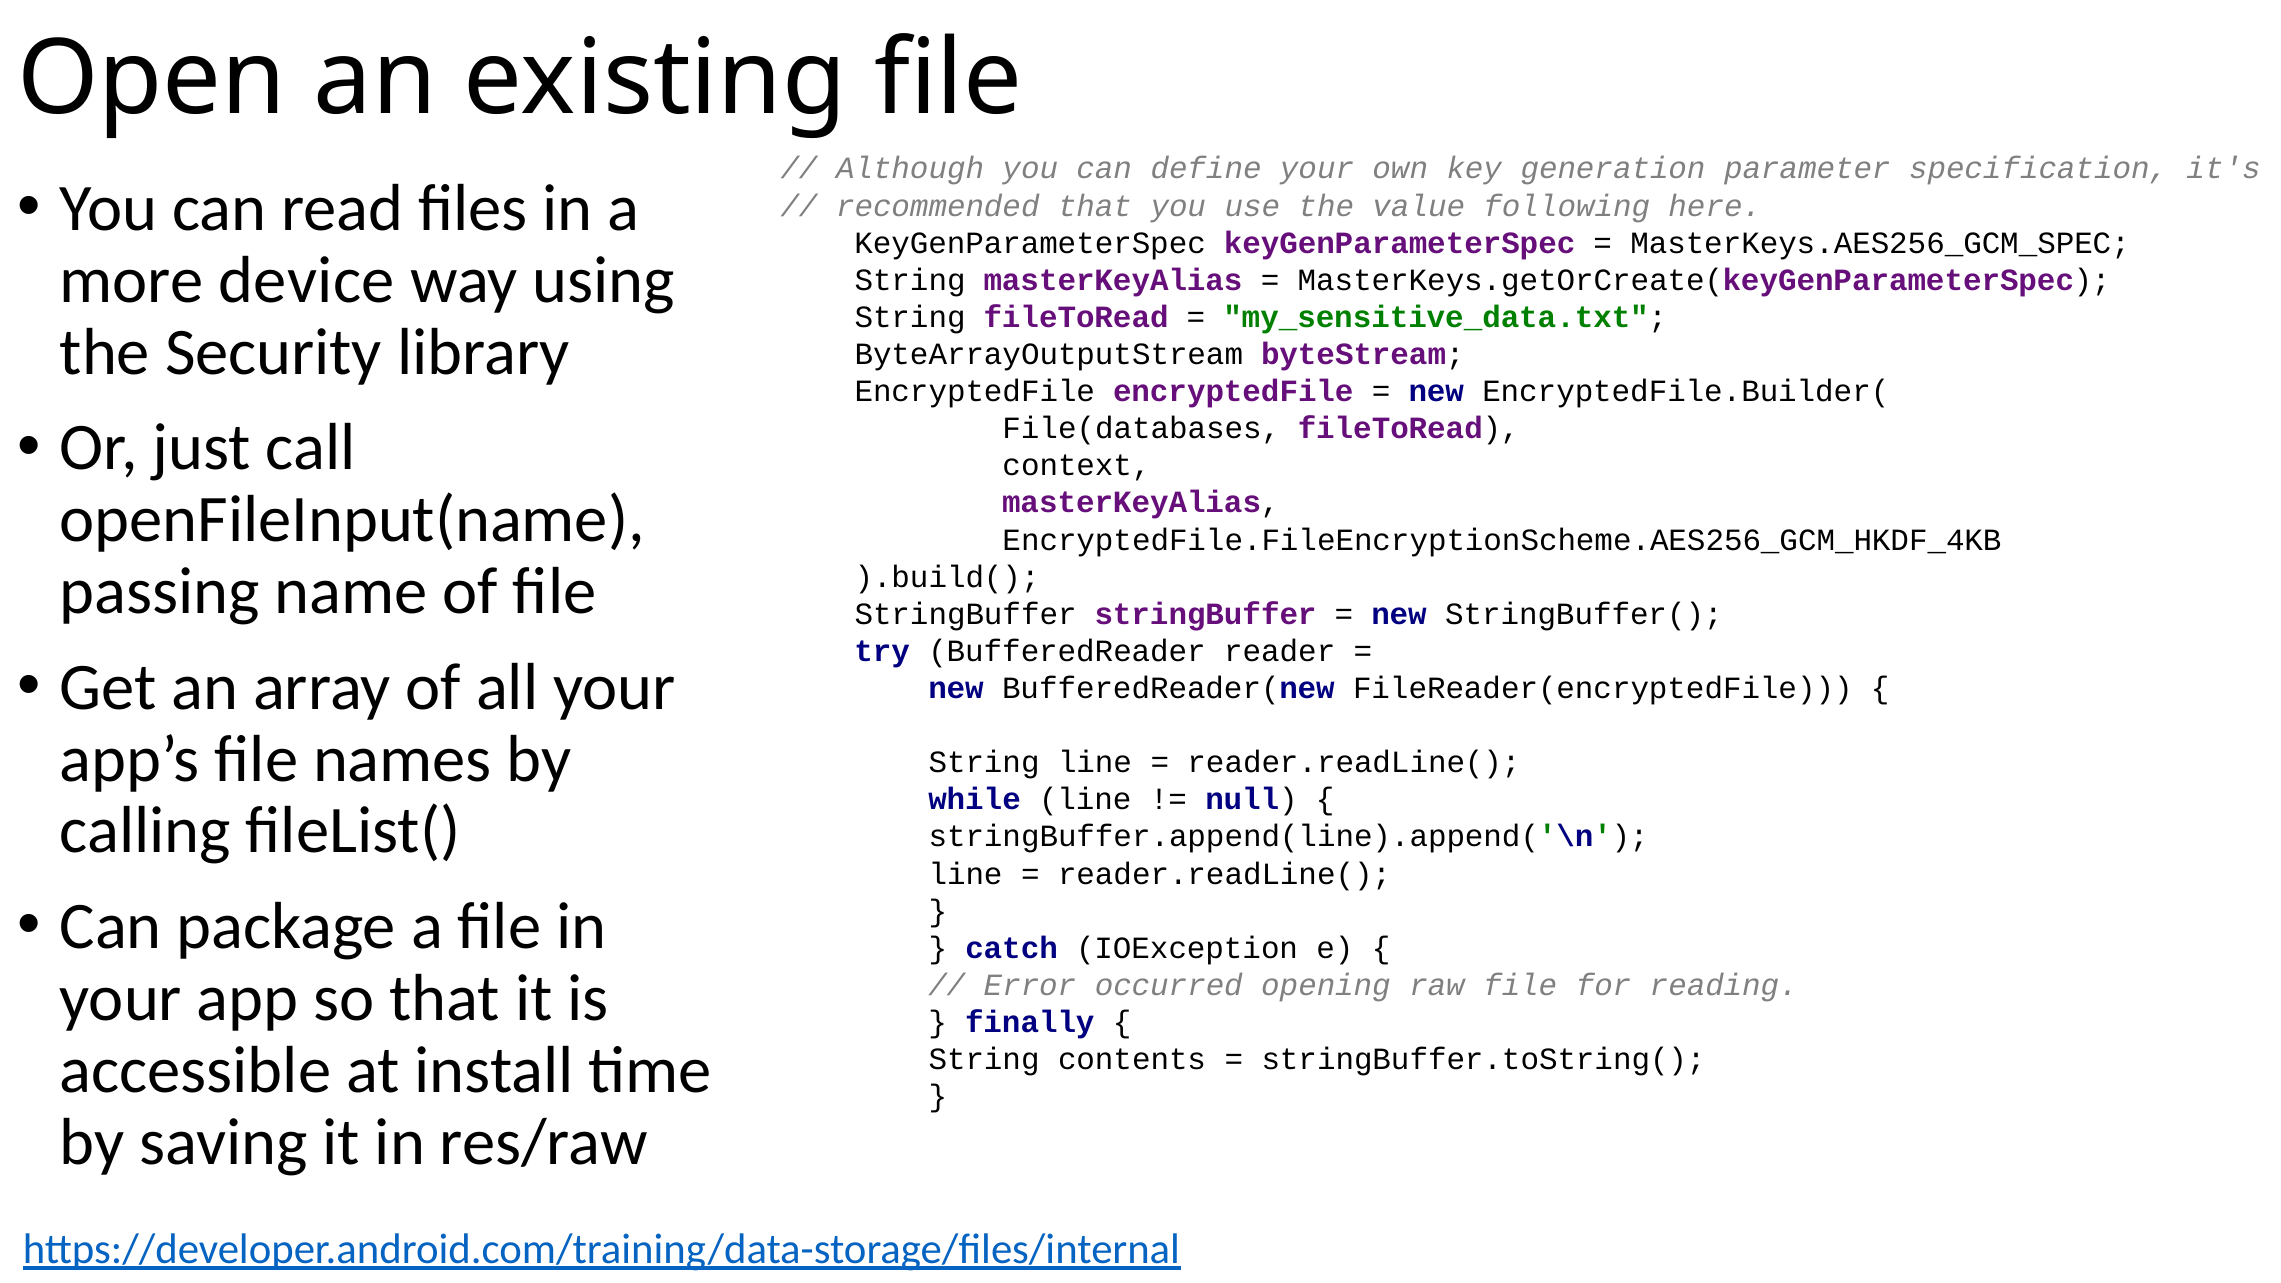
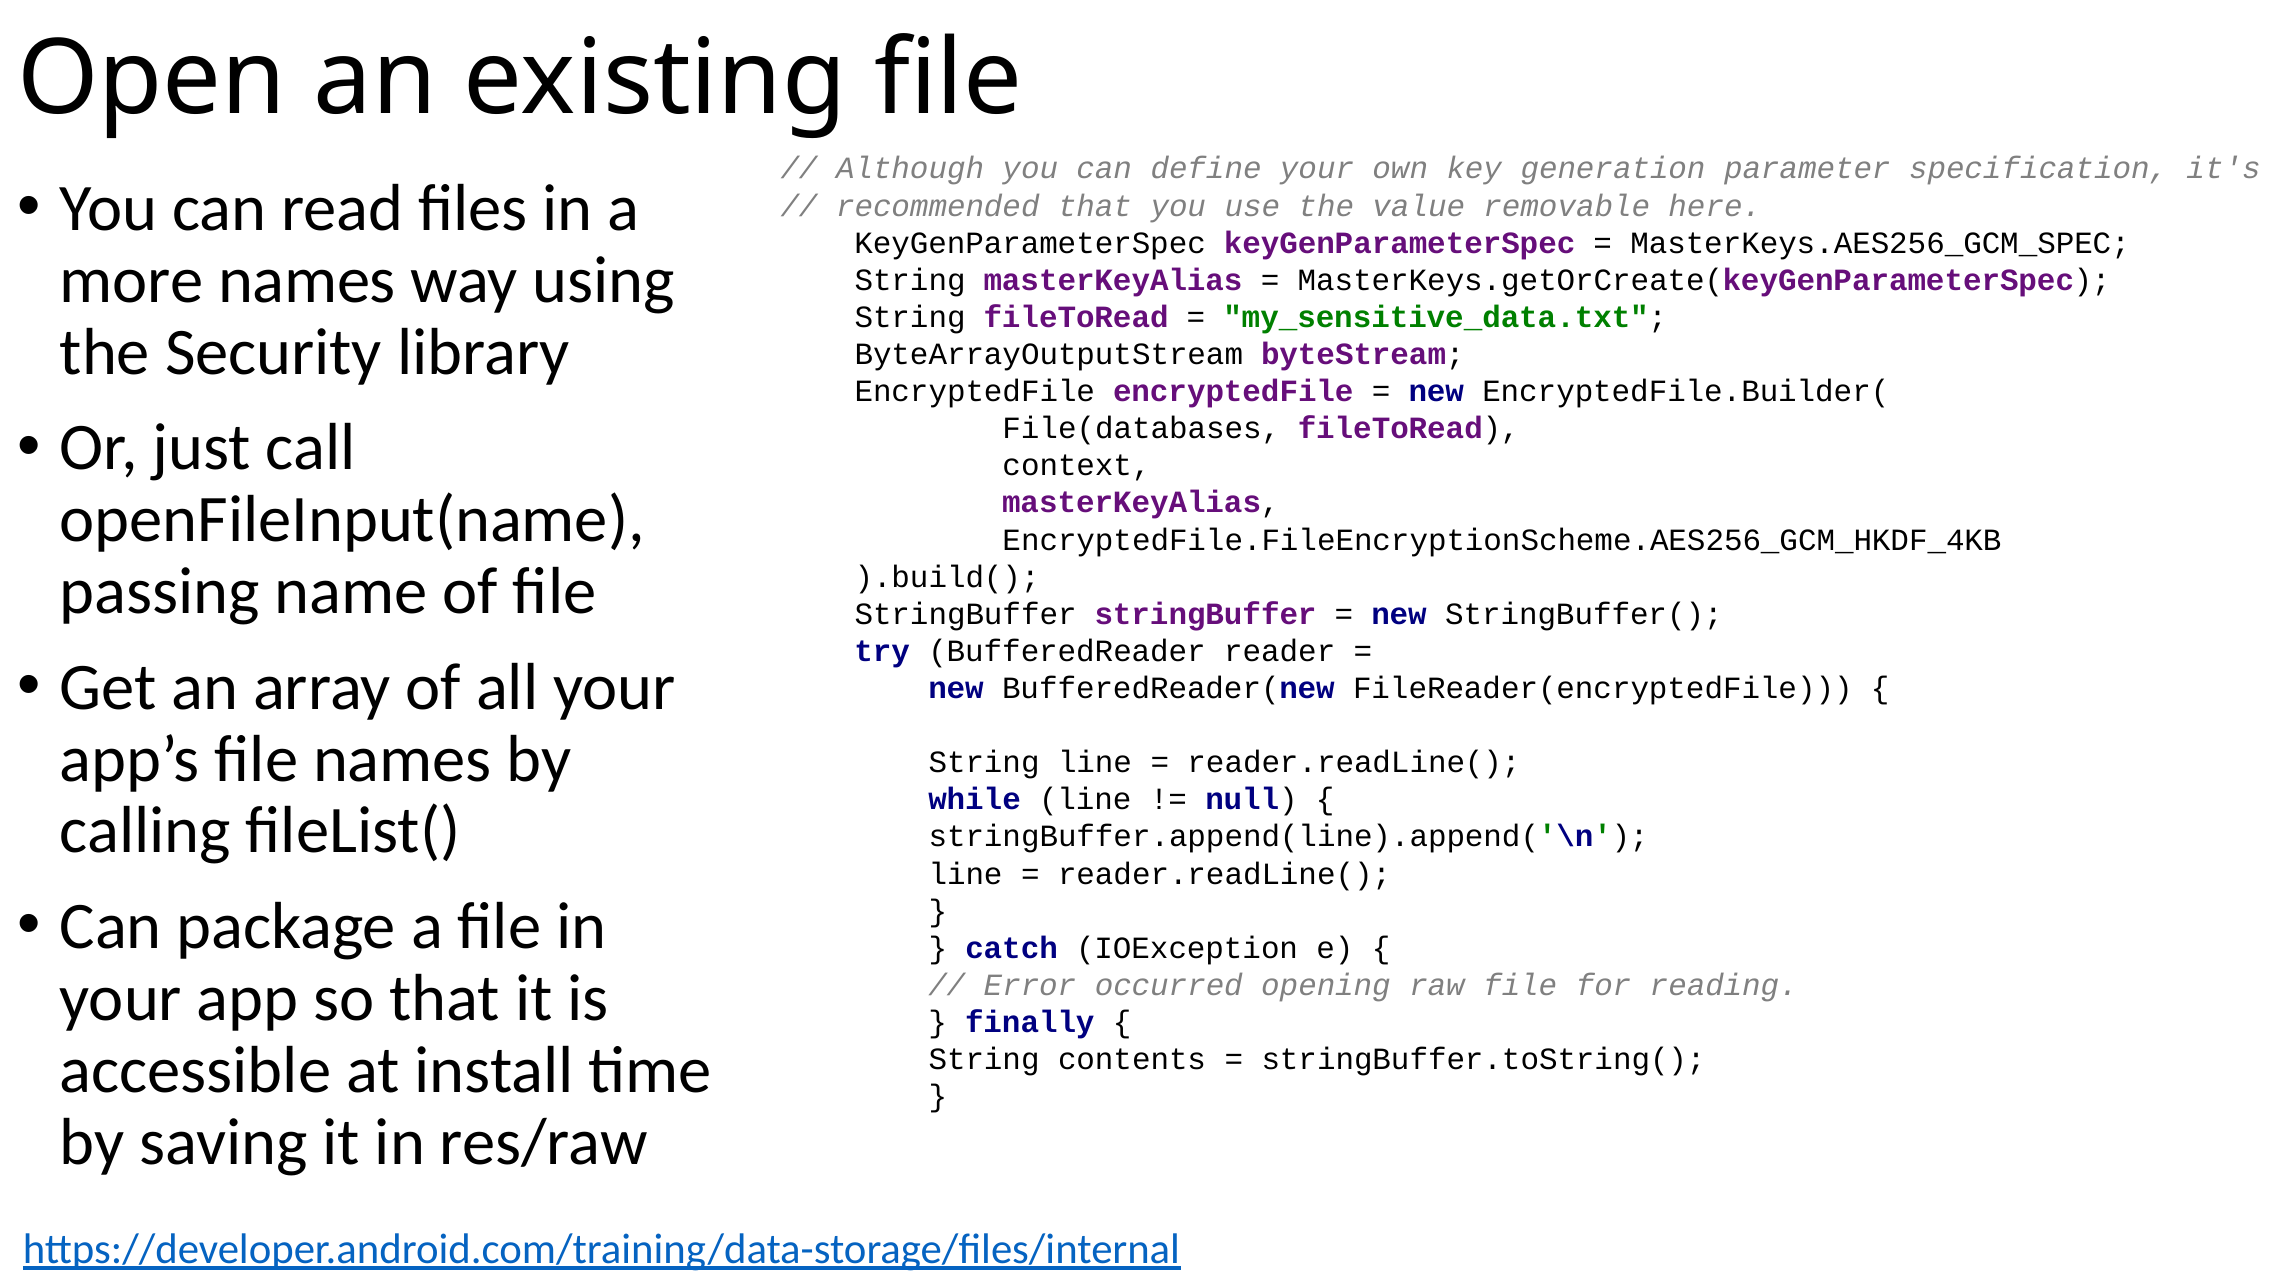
following: following -> removable (1567, 206)
more device: device -> names (307, 280)
